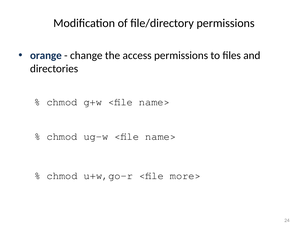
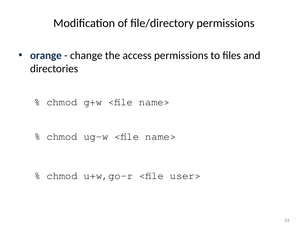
more>: more> -> user> (185, 176)
